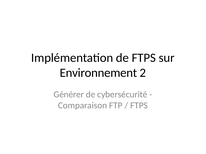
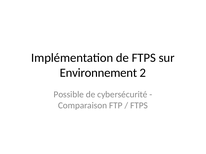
Générer: Générer -> Possible (69, 95)
